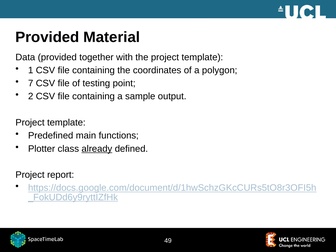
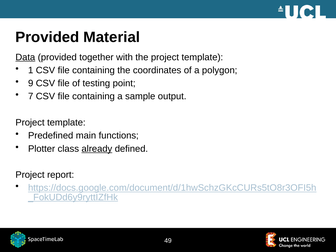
Data underline: none -> present (25, 57)
7: 7 -> 9 (31, 83)
2: 2 -> 7 (31, 96)
